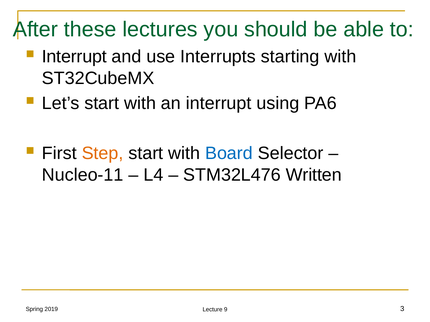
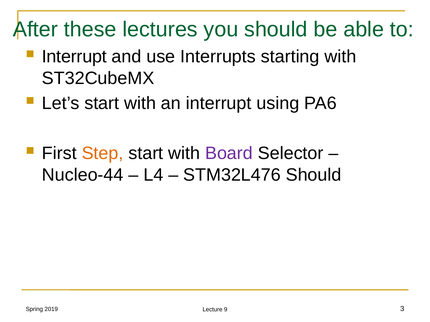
Board colour: blue -> purple (229, 154)
Nucleo-11: Nucleo-11 -> Nucleo-44 (83, 175)
STM32L476 Written: Written -> Should (314, 175)
